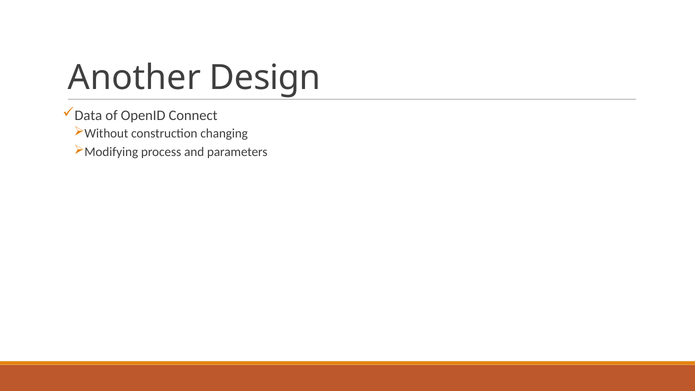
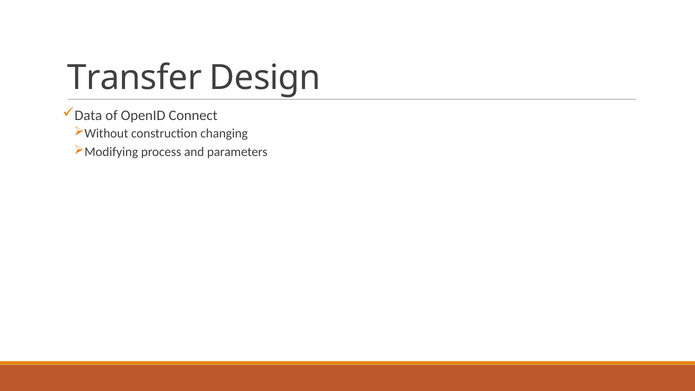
Another: Another -> Transfer (135, 78)
